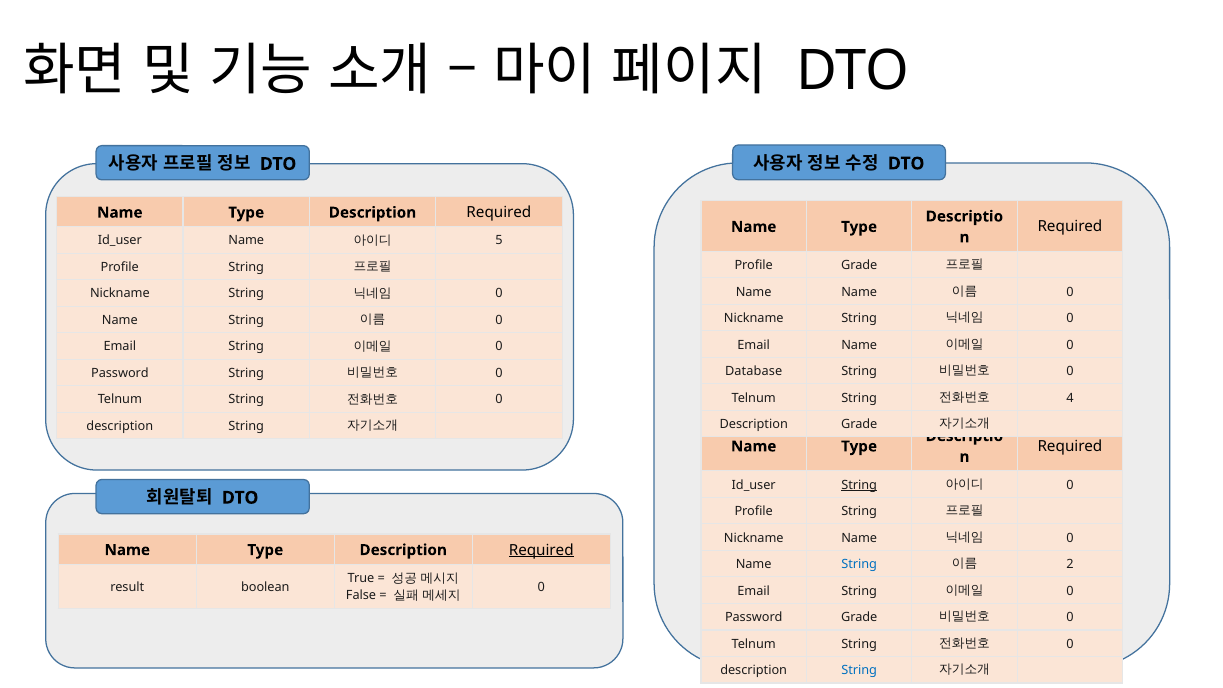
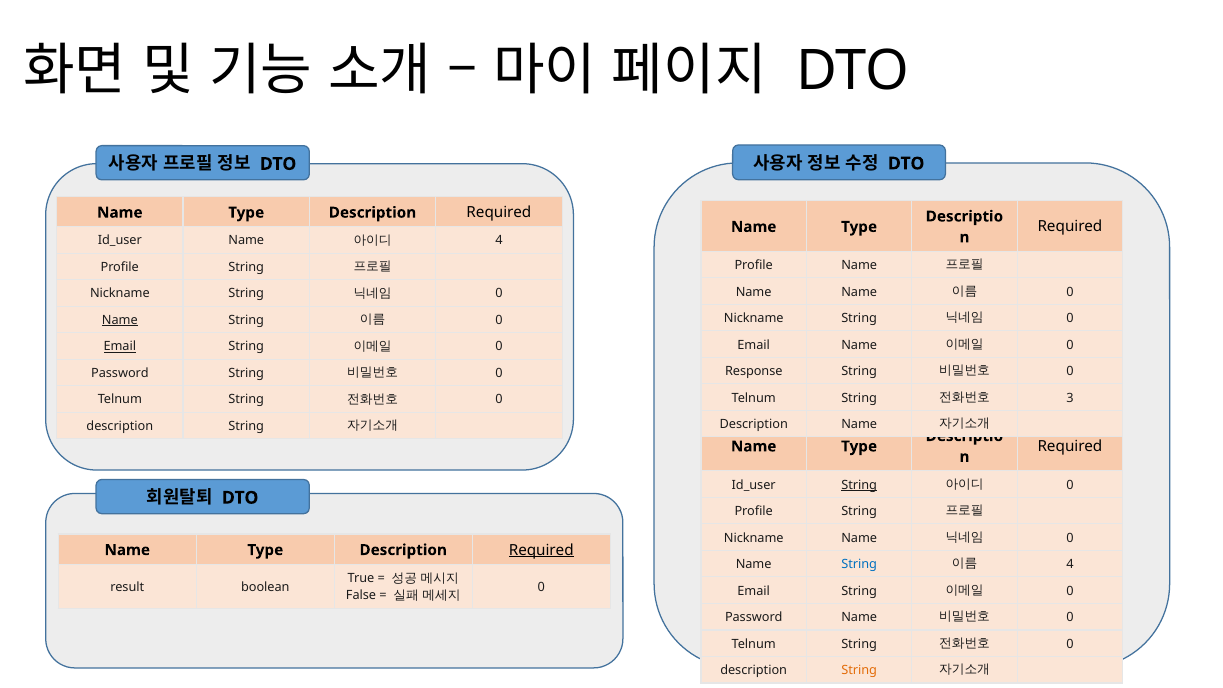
5: 5 -> 4 (499, 241)
Profile Grade: Grade -> Name (859, 265)
Name underline: none -> present (120, 320)
Email underline: none -> present (120, 347)
Database: Database -> Response (754, 371)
4: 4 -> 3 (1070, 398)
Description Grade: Grade -> Name (859, 424)
2: 2 -> 4 (1070, 564)
Password Grade: Grade -> Name (859, 617)
String colour: blue -> orange (859, 670)
